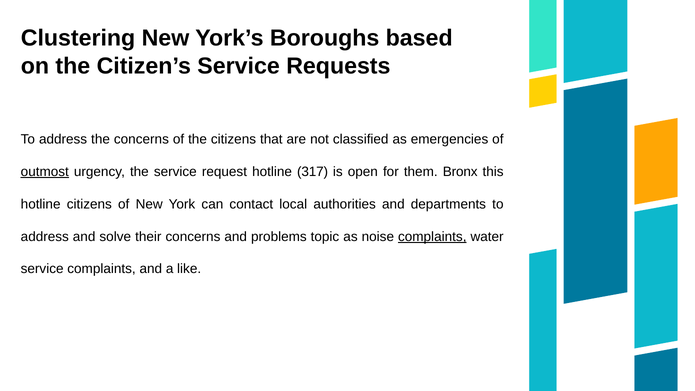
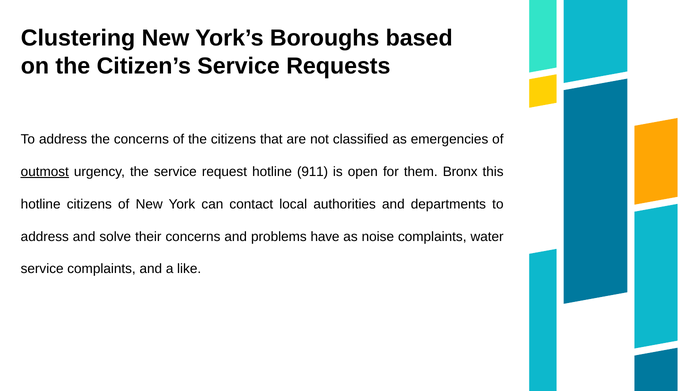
317: 317 -> 911 (313, 172)
topic: topic -> have (325, 237)
complaints underline: present -> none (432, 237)
